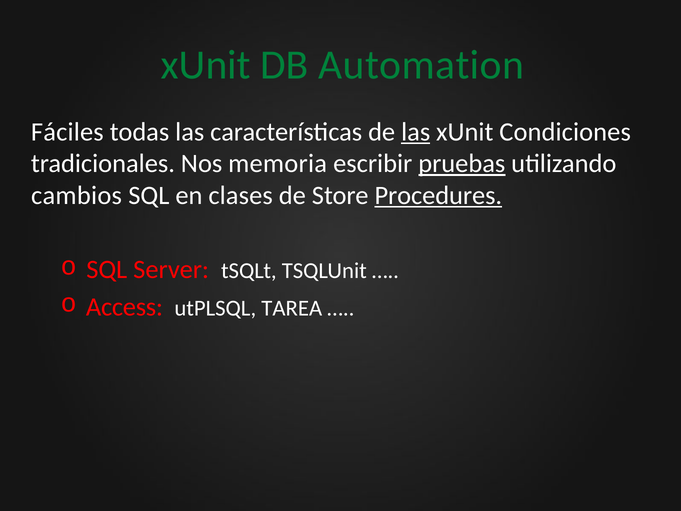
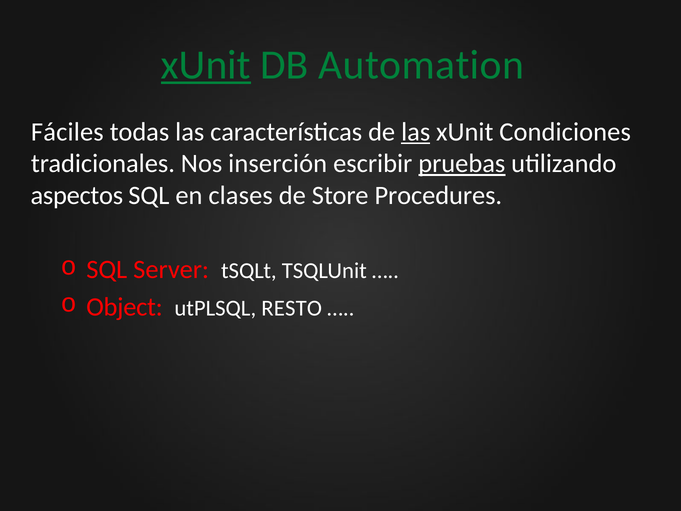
xUnit underline: none -> present (206, 65)
memoria: memoria -> inserción (278, 164)
cambios: cambios -> aspectos (77, 195)
Procedures underline: present -> none (438, 195)
Access: Access -> Object (125, 307)
TAREA: TAREA -> RESTO (292, 308)
